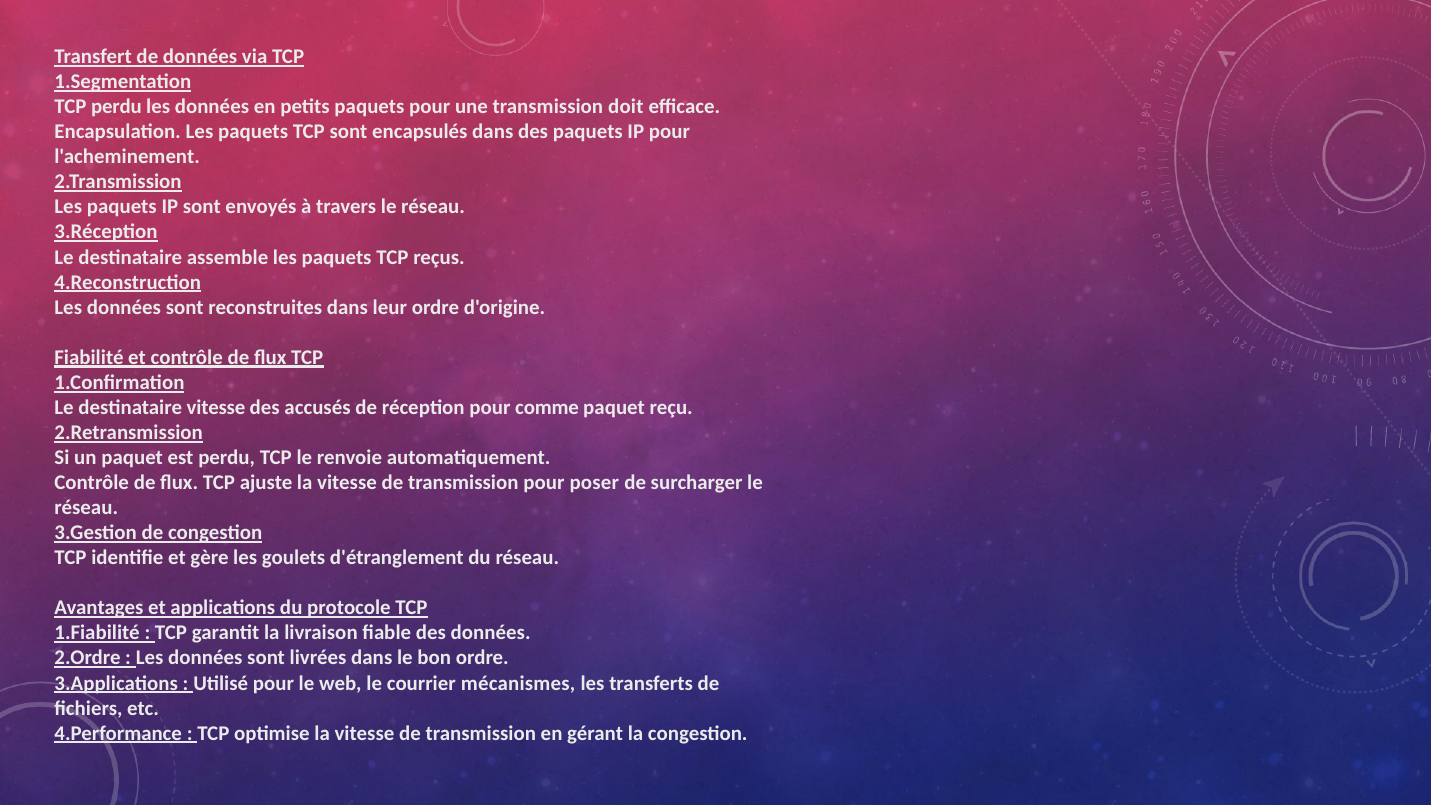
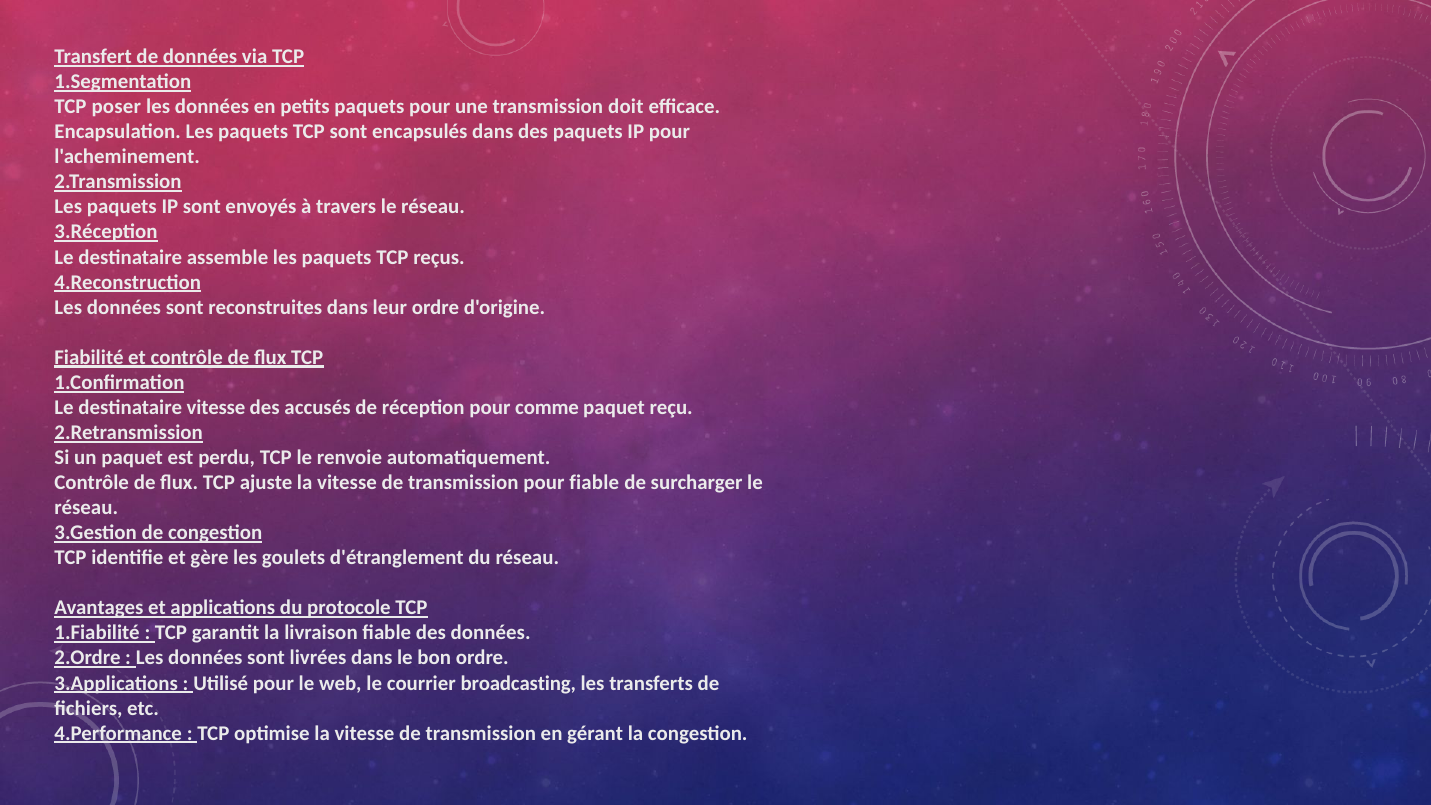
TCP perdu: perdu -> poser (116, 107)
pour poser: poser -> fiable (594, 483)
mécanismes: mécanismes -> broadcasting (518, 683)
